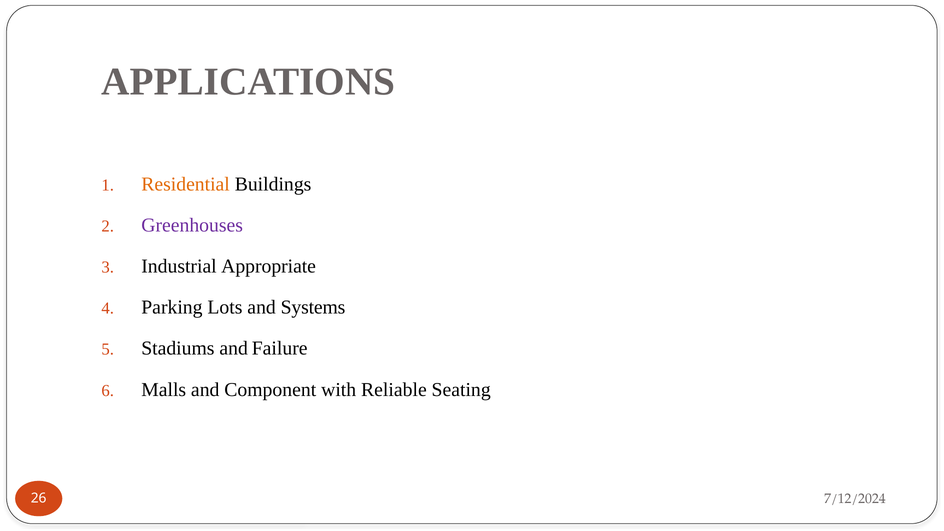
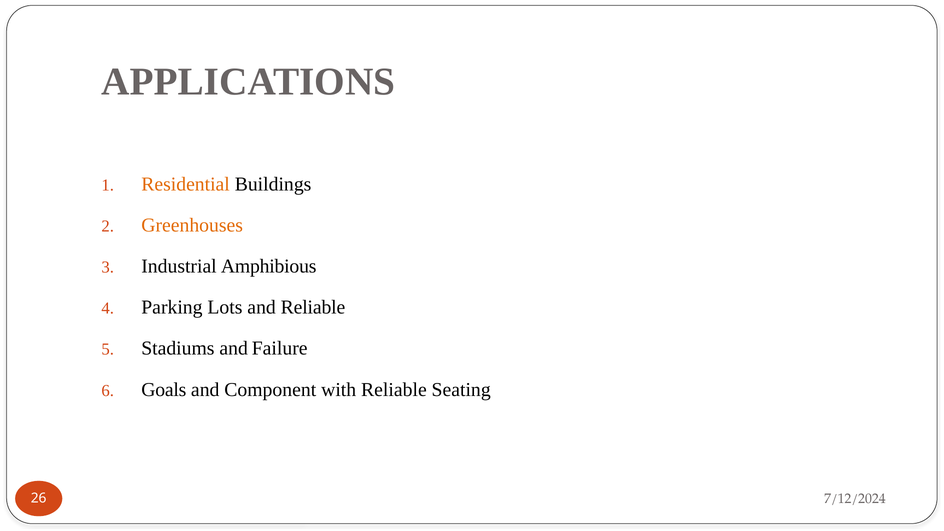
Greenhouses colour: purple -> orange (192, 225)
Appropriate: Appropriate -> Amphibious (269, 266)
and Systems: Systems -> Reliable (313, 307)
Malls: Malls -> Goals (164, 390)
